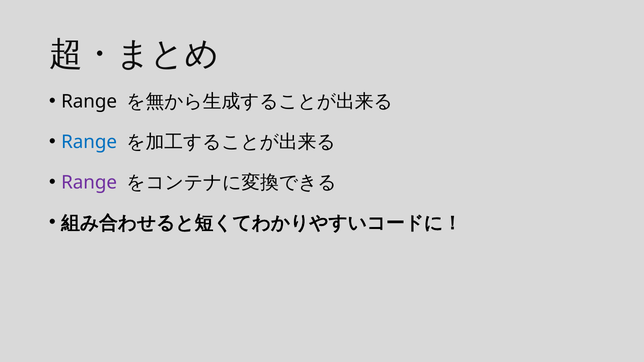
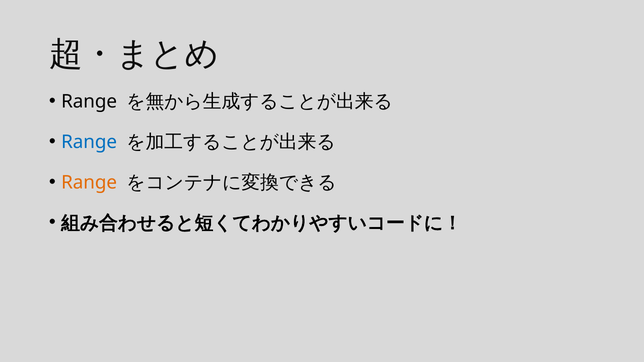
Range colour: purple -> orange (89, 183)
